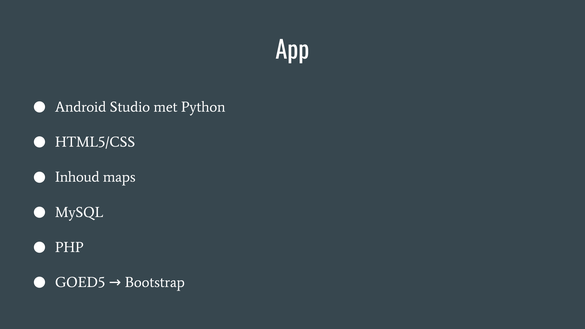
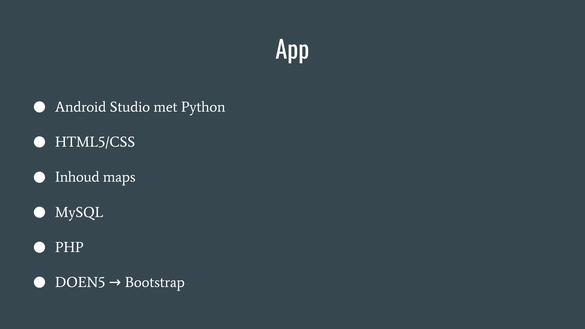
GOED5: GOED5 -> DOEN5 (80, 282)
